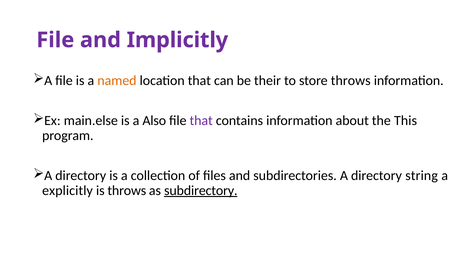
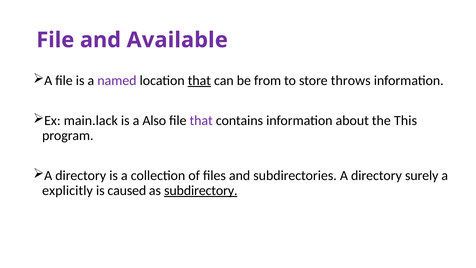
Implicitly: Implicitly -> Available (177, 40)
named colour: orange -> purple (117, 80)
that underline: none -> present (199, 80)
their: their -> from (268, 80)
main.else: main.else -> main.lack (91, 120)
string: string -> surely (422, 175)
is throws: throws -> caused (127, 190)
